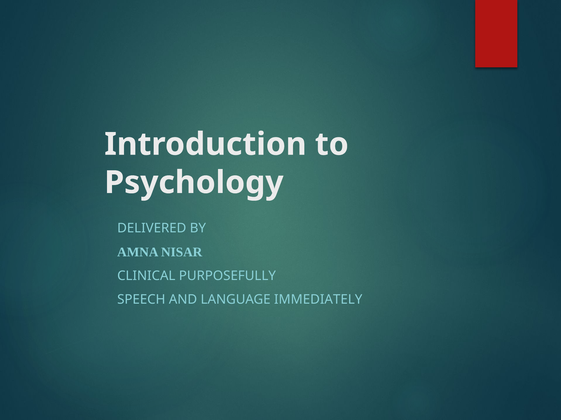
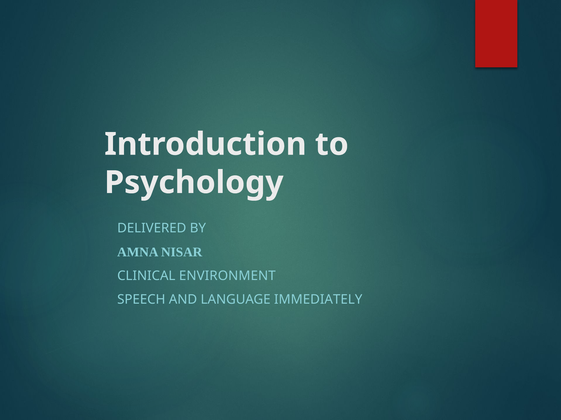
PURPOSEFULLY: PURPOSEFULLY -> ENVIRONMENT (227, 276)
